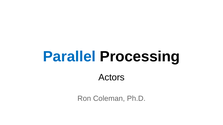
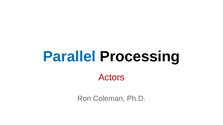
Actors colour: black -> red (111, 78)
